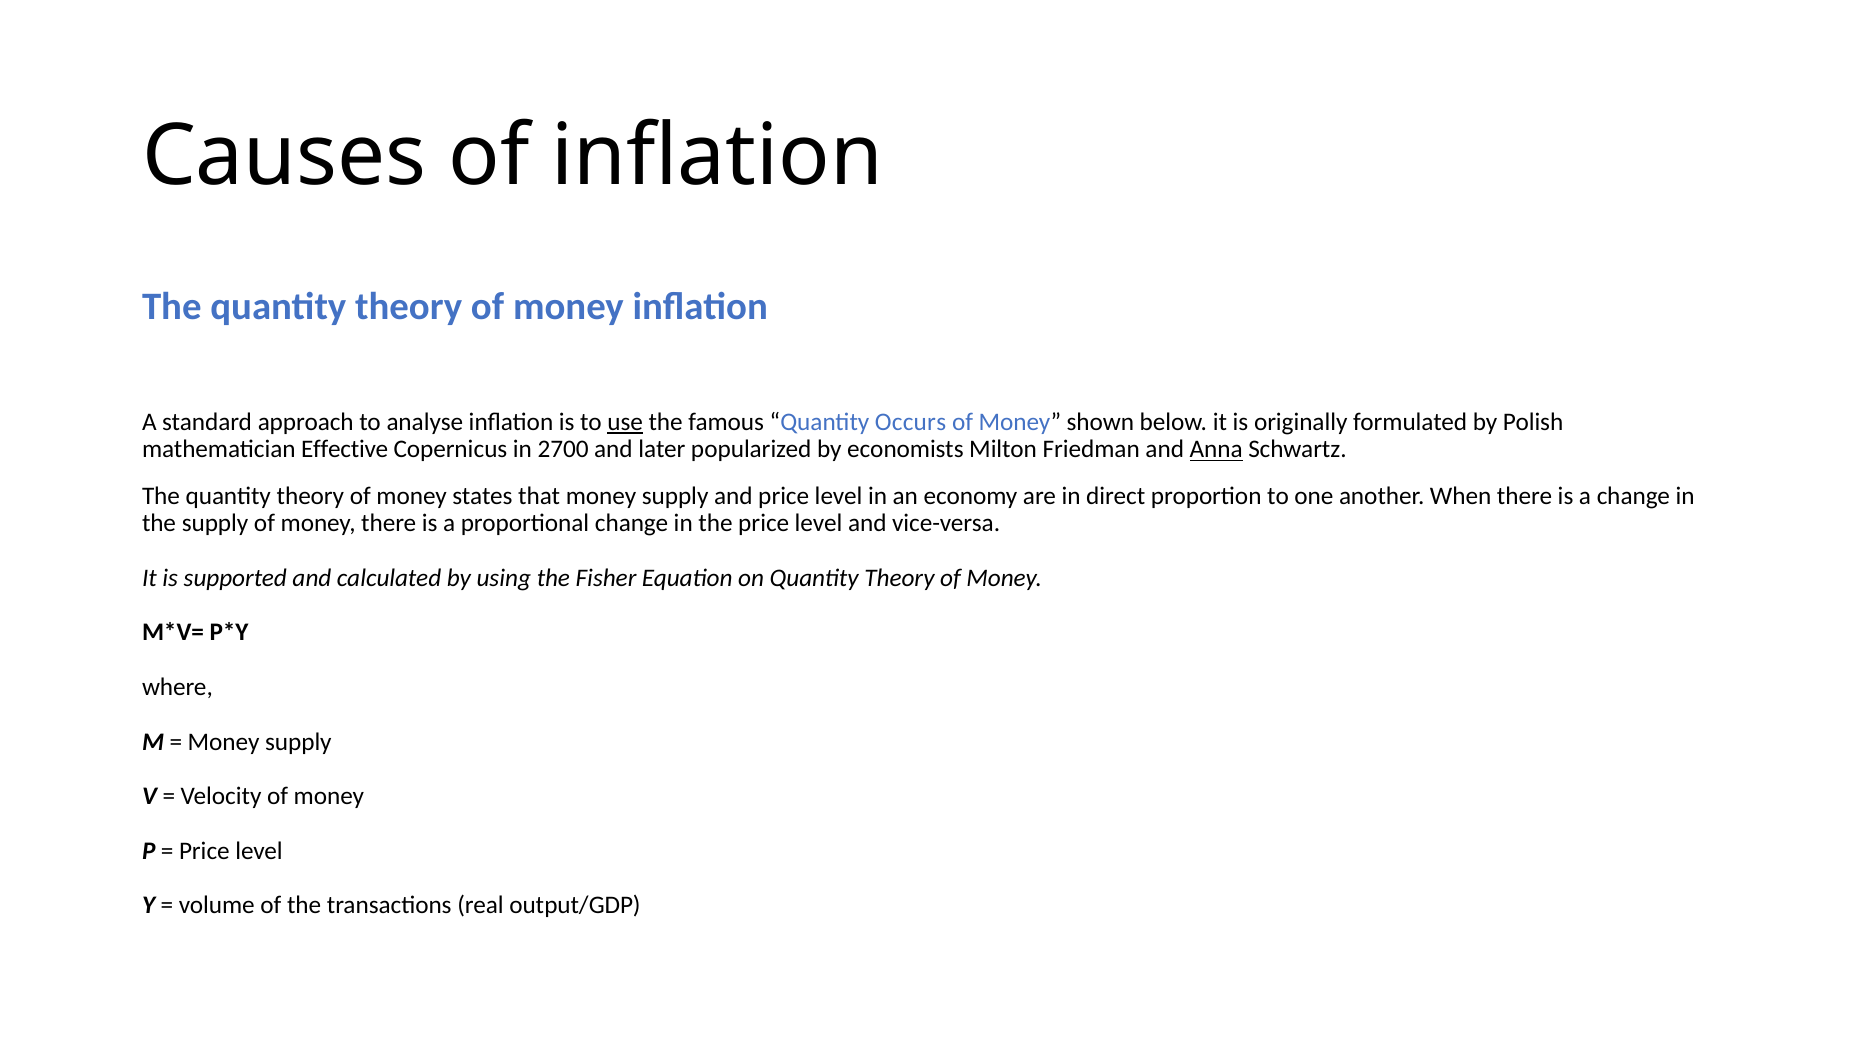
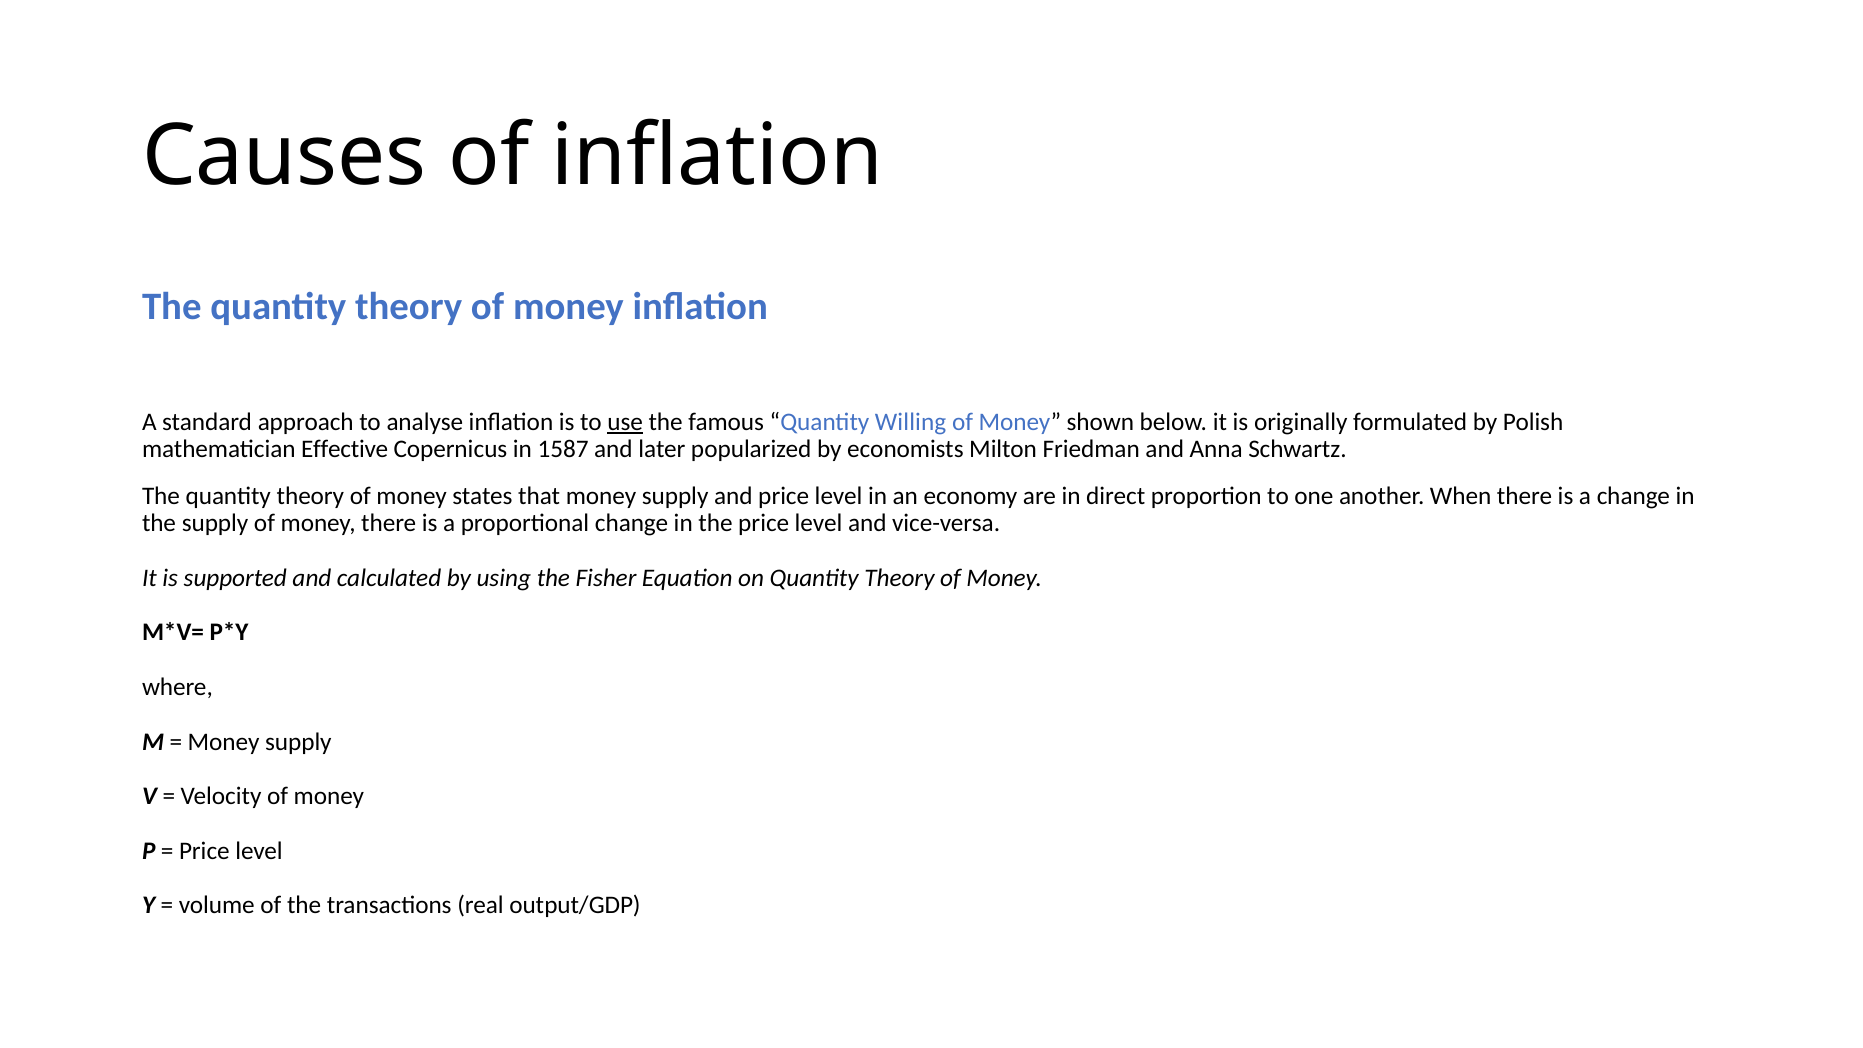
Occurs: Occurs -> Willing (911, 422)
2700: 2700 -> 1587 (563, 449)
Anna underline: present -> none (1216, 449)
